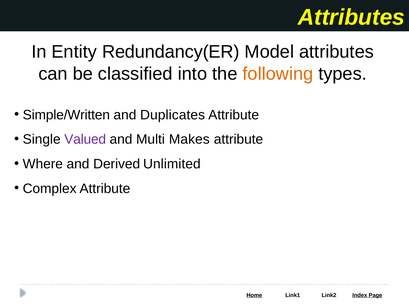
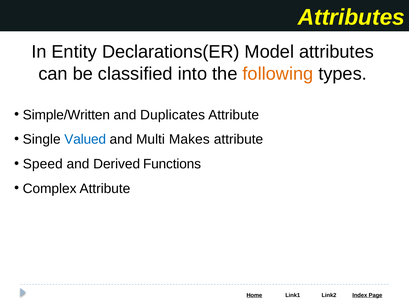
Redundancy(ER: Redundancy(ER -> Declarations(ER (171, 52)
Valued colour: purple -> blue (85, 139)
Where: Where -> Speed (43, 164)
Unlimited: Unlimited -> Functions (172, 164)
